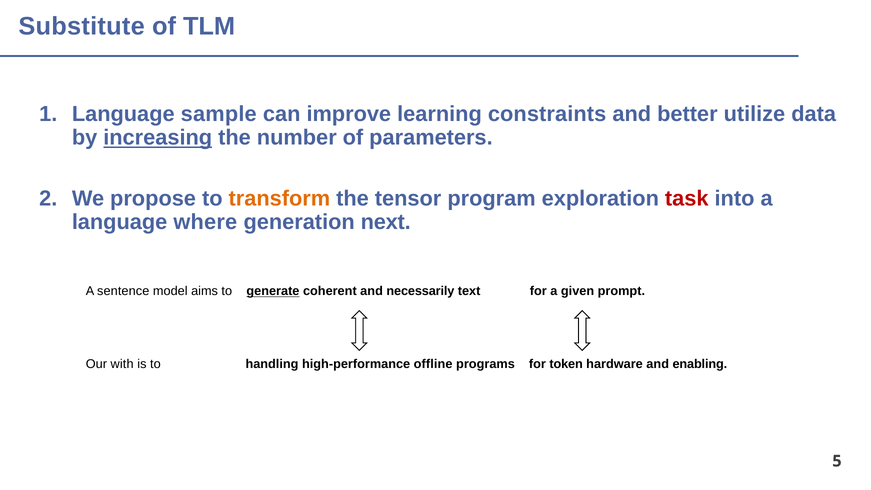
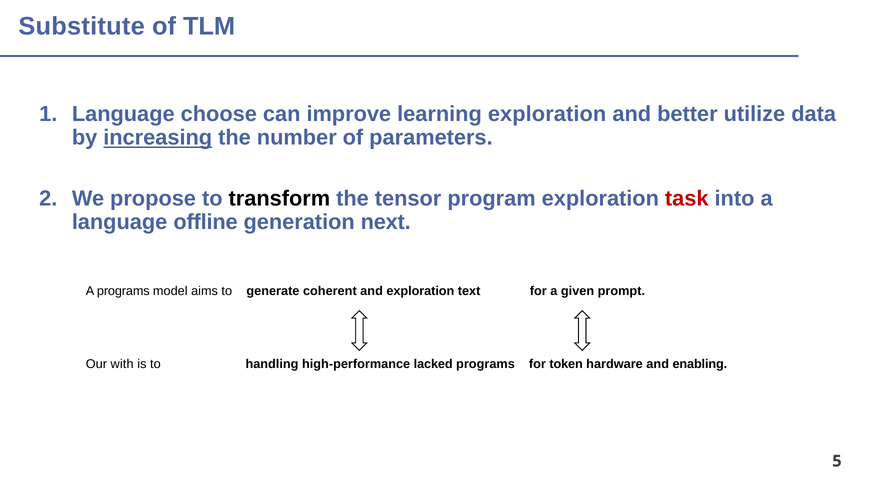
sample: sample -> choose (219, 114)
learning constraints: constraints -> exploration (547, 114)
transform colour: orange -> black (279, 199)
where: where -> offline (206, 222)
A sentence: sentence -> programs (123, 291)
generate underline: present -> none (273, 291)
and necessarily: necessarily -> exploration (420, 291)
offline: offline -> lacked (433, 364)
